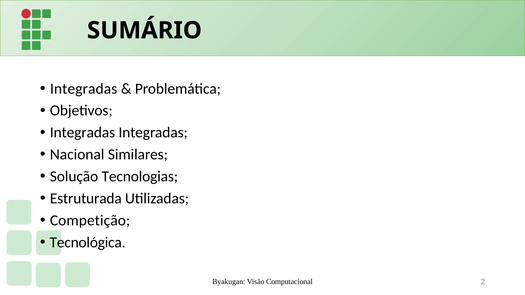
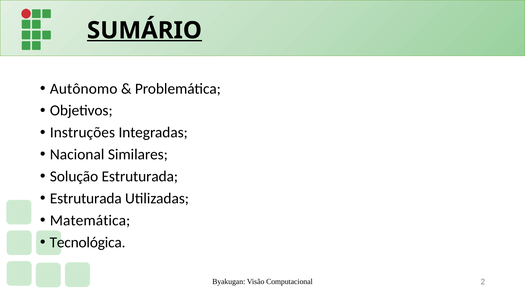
SUMÁRIO underline: none -> present (144, 30)
Integradas: Integradas -> Autônomo (84, 89)
Integradas: Integradas -> Instruções (82, 133)
Solução Tecnologias: Tecnologias -> Estruturada (140, 177)
Competição: Competição -> Matemática (90, 221)
